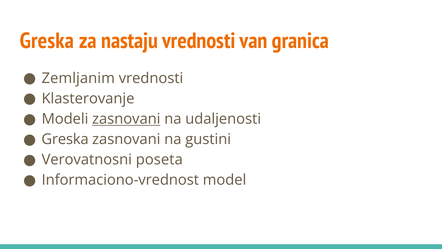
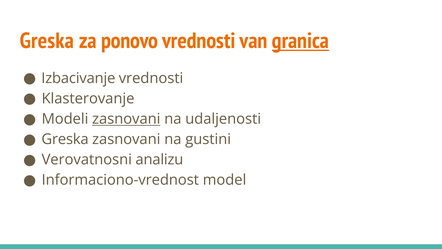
nastaju: nastaju -> ponovo (130, 41)
granica underline: none -> present (300, 41)
Zemljanim: Zemljanim -> Izbacivanje (78, 78)
poseta: poseta -> analizu (159, 159)
